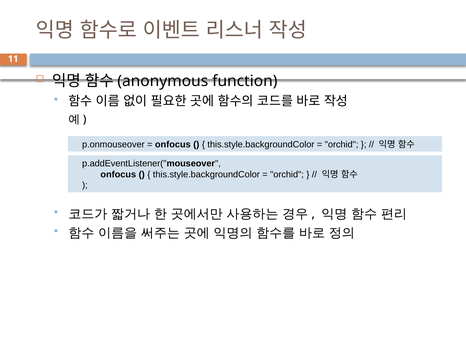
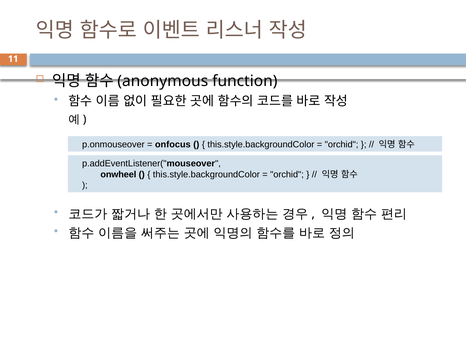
onfocus: onfocus -> onwheel (118, 175)
